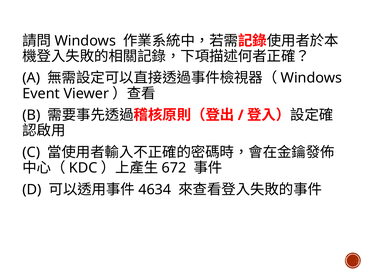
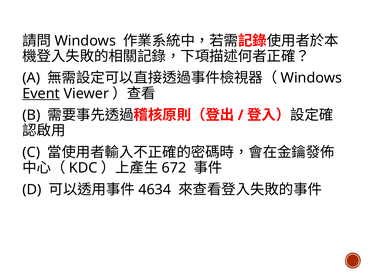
Event underline: none -> present (41, 94)
